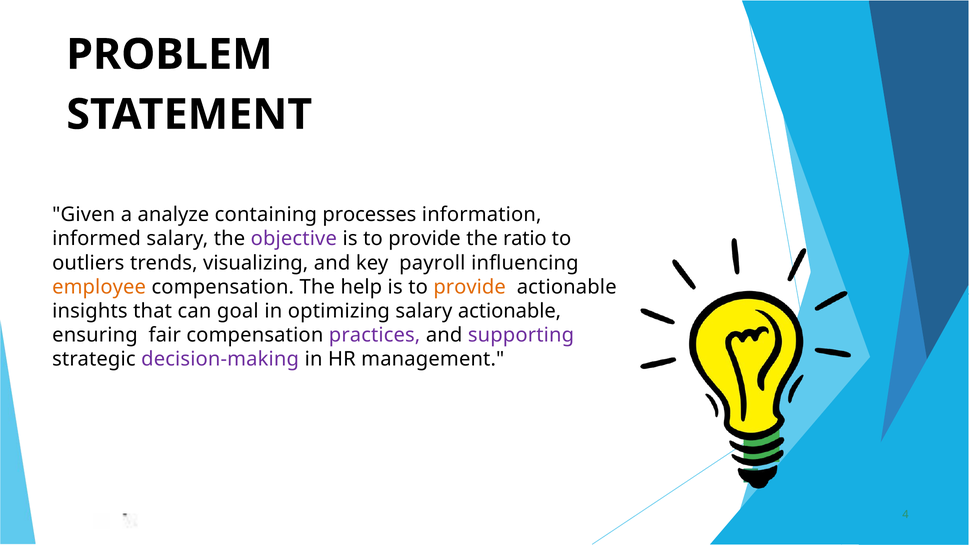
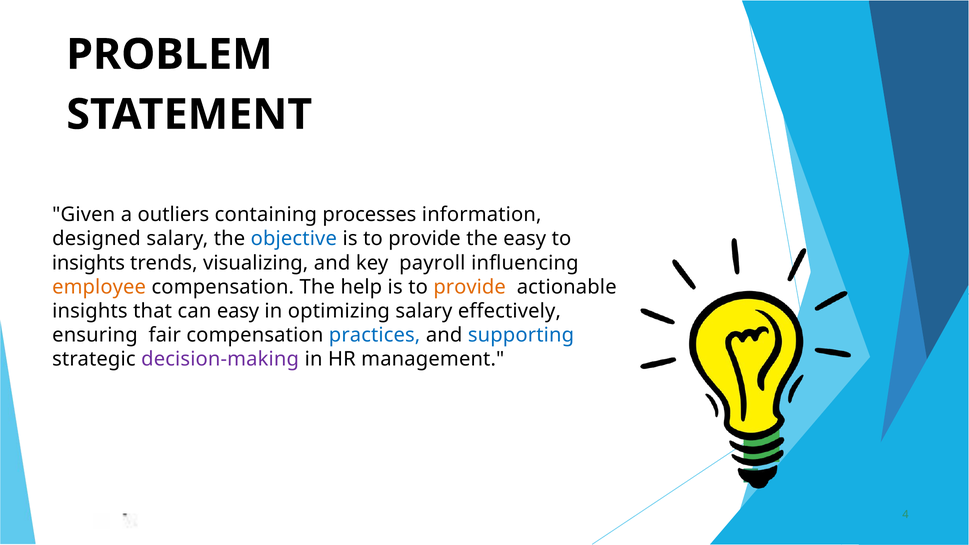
analyze: analyze -> outliers (173, 215)
informed: informed -> designed (96, 239)
objective colour: purple -> blue (294, 239)
the ratio: ratio -> easy (525, 239)
outliers: outliers -> insights (88, 263)
can goal: goal -> easy (238, 311)
salary actionable: actionable -> effectively (509, 311)
practices colour: purple -> blue (375, 335)
supporting colour: purple -> blue (521, 335)
